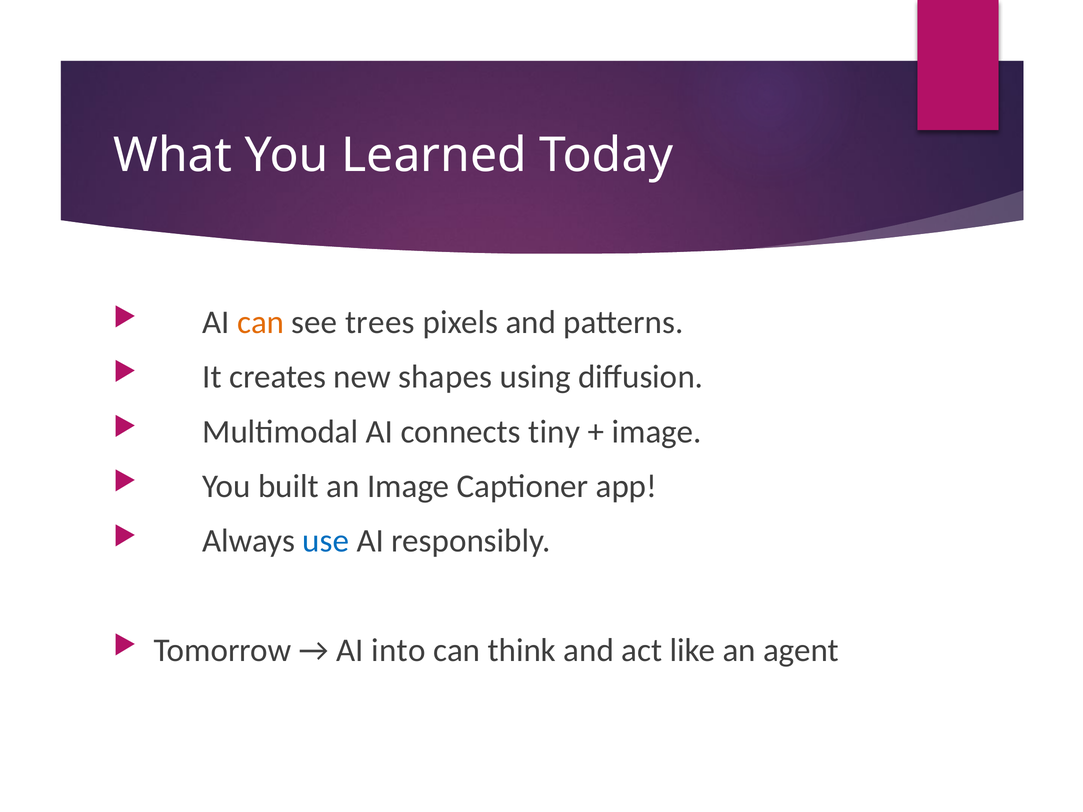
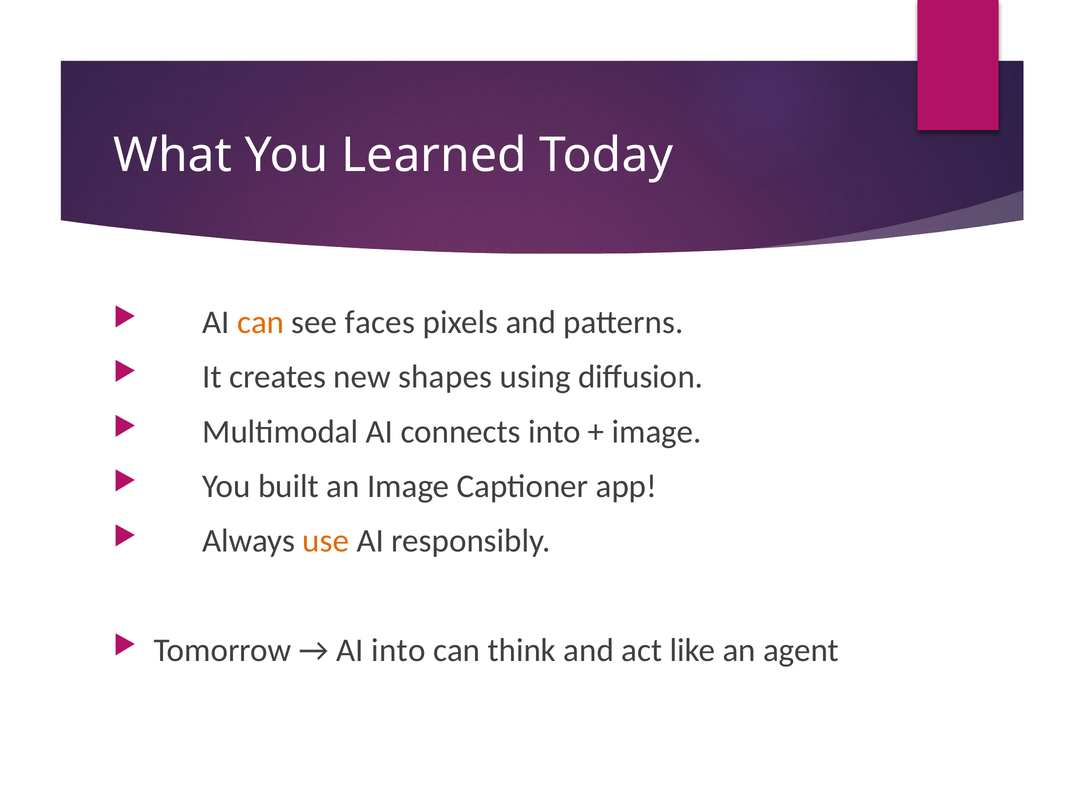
trees: trees -> faces (380, 322)
connects tiny: tiny -> into (554, 432)
use colour: blue -> orange (326, 541)
